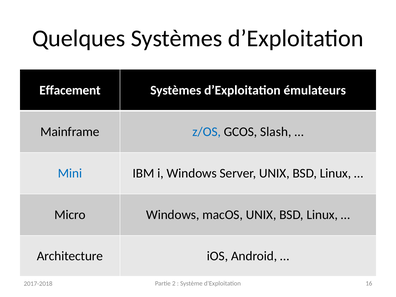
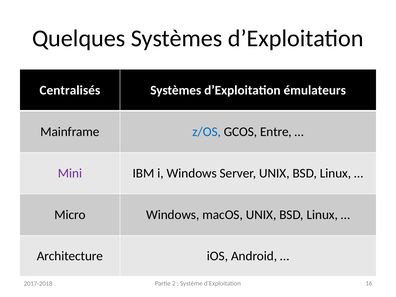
Effacement: Effacement -> Centralisés (70, 90)
Slash: Slash -> Entre (276, 132)
Mini colour: blue -> purple (70, 173)
